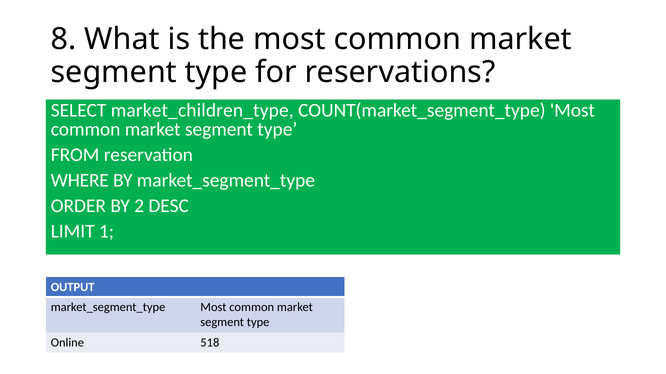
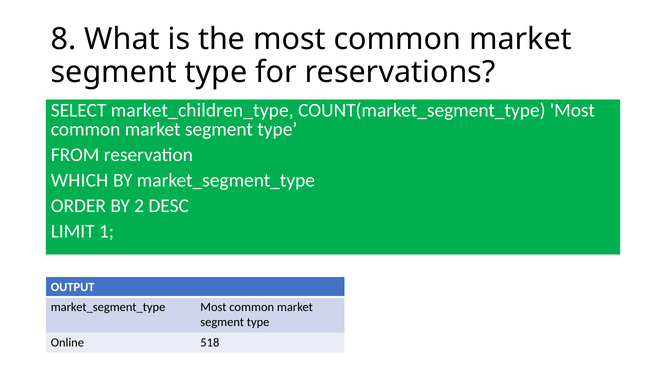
WHERE: WHERE -> WHICH (80, 181)
